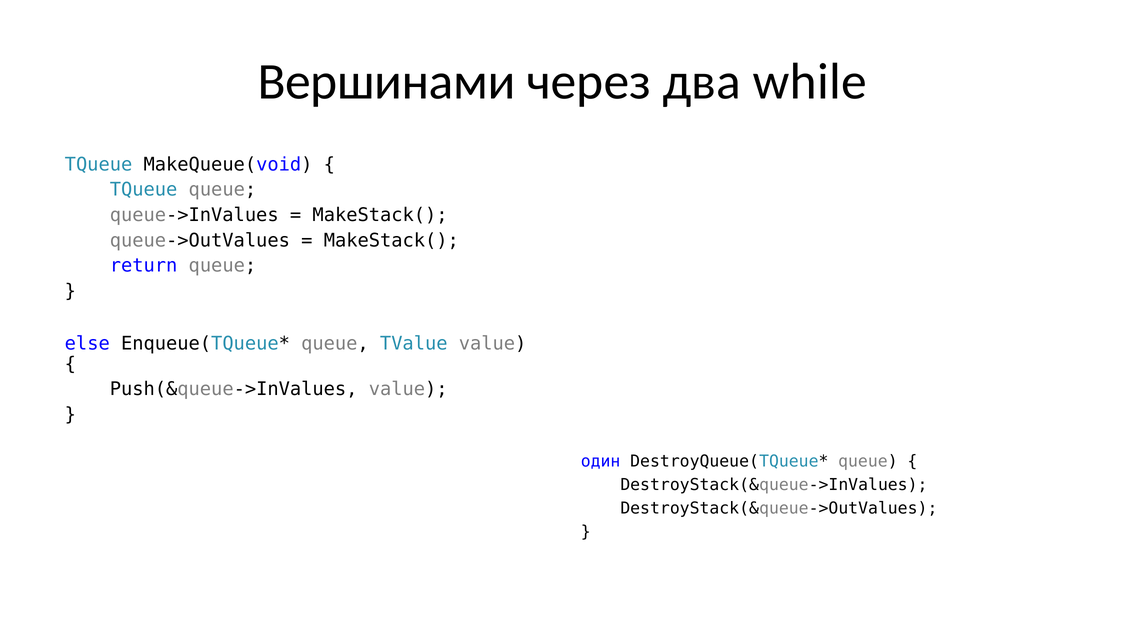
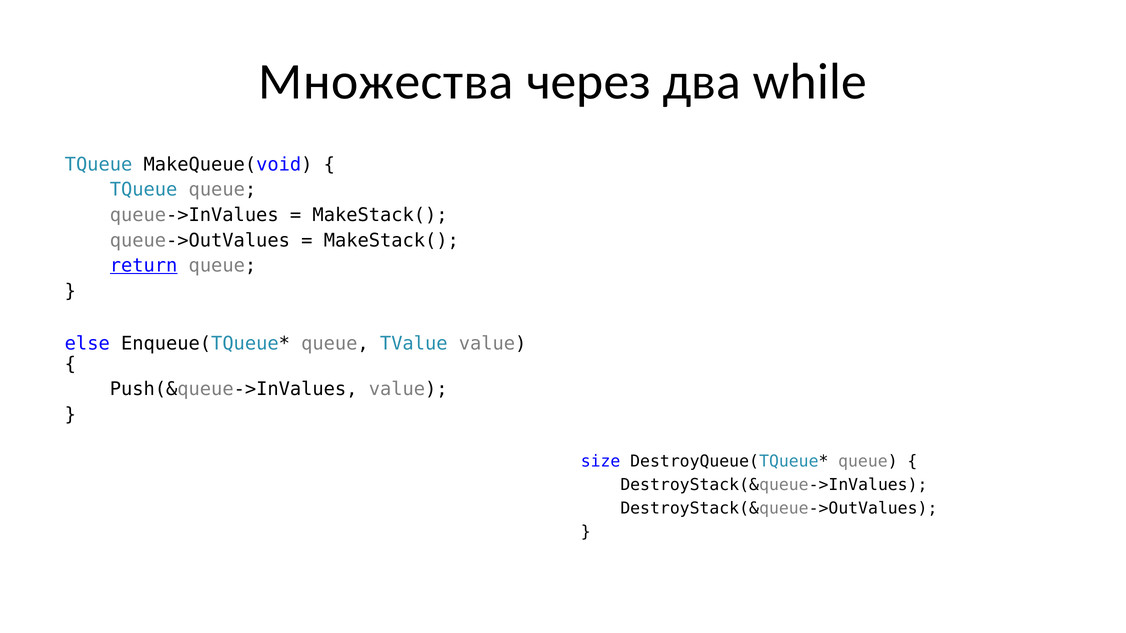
Вершинами: Вершинами -> Множества (386, 82)
return underline: none -> present (144, 266)
один: один -> size (601, 461)
